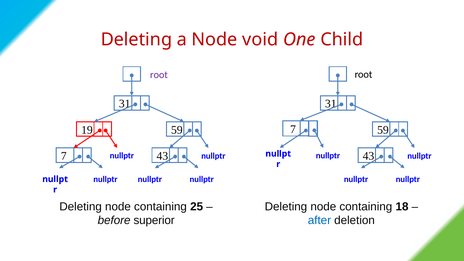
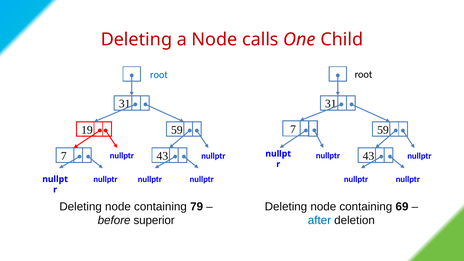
void: void -> calls (260, 39)
root colour: purple -> blue (159, 75)
25: 25 -> 79 (197, 207)
18: 18 -> 69 (402, 207)
